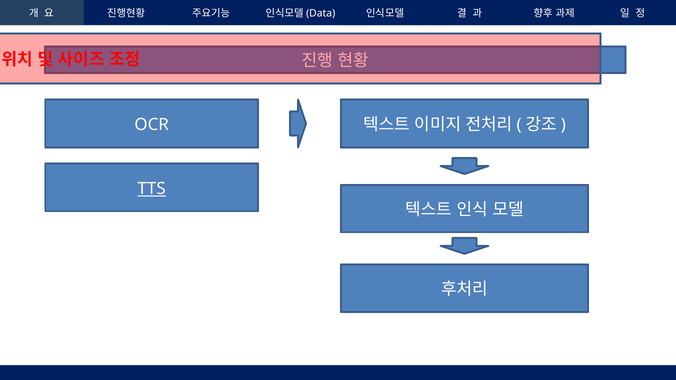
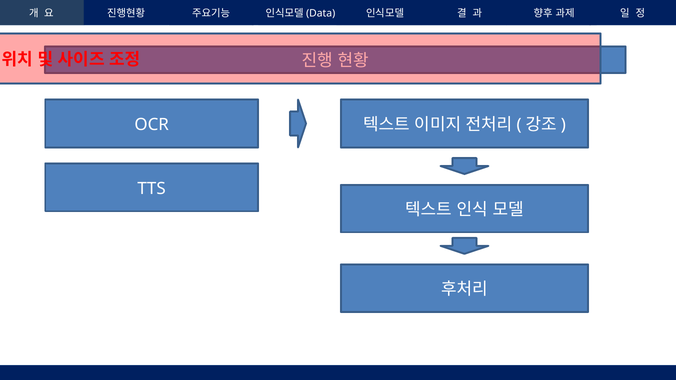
TTS underline: present -> none (152, 189)
